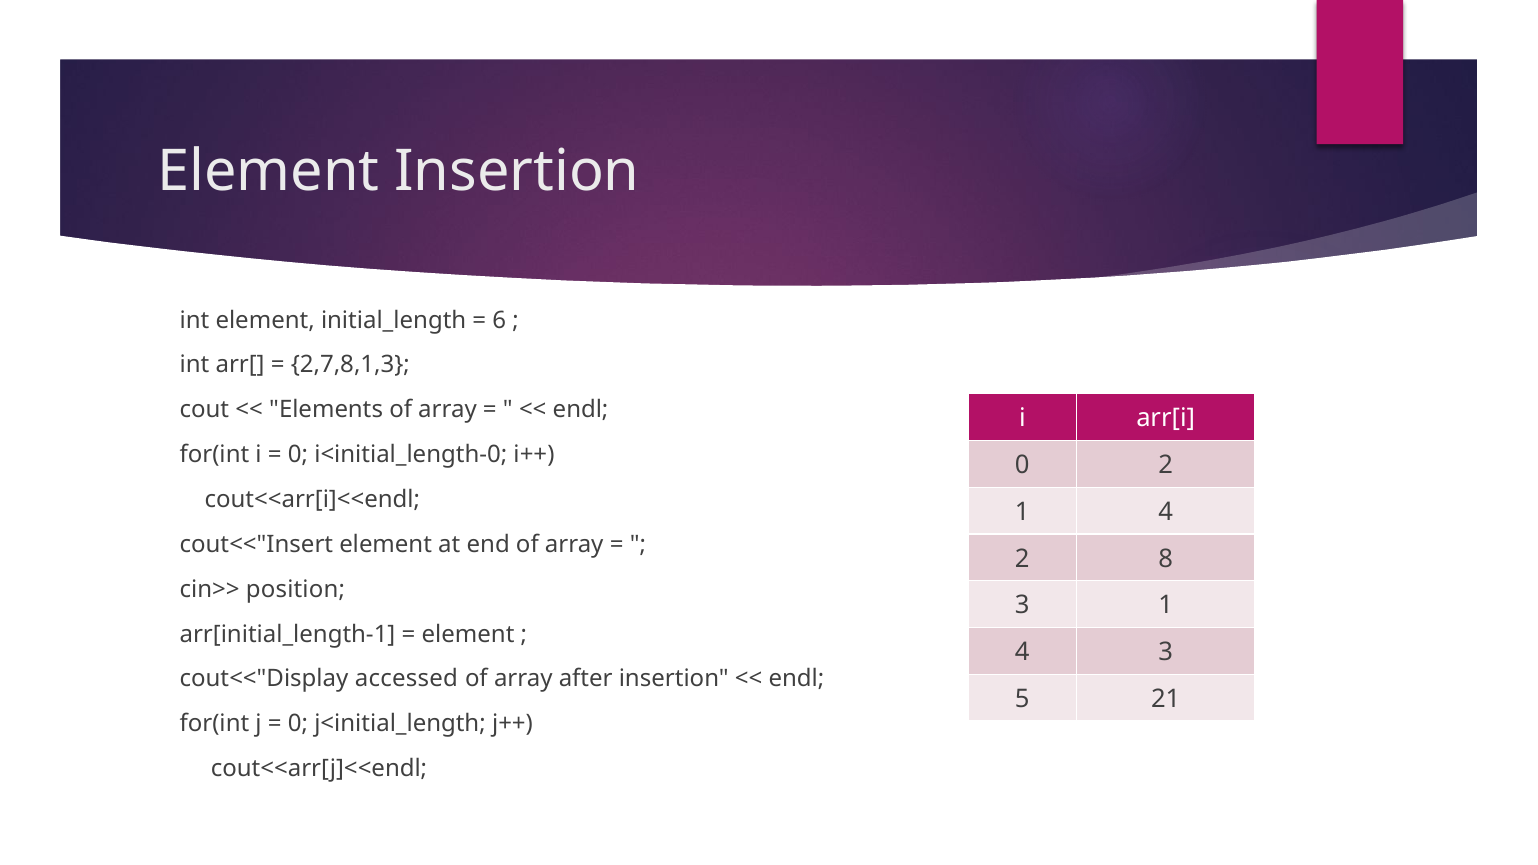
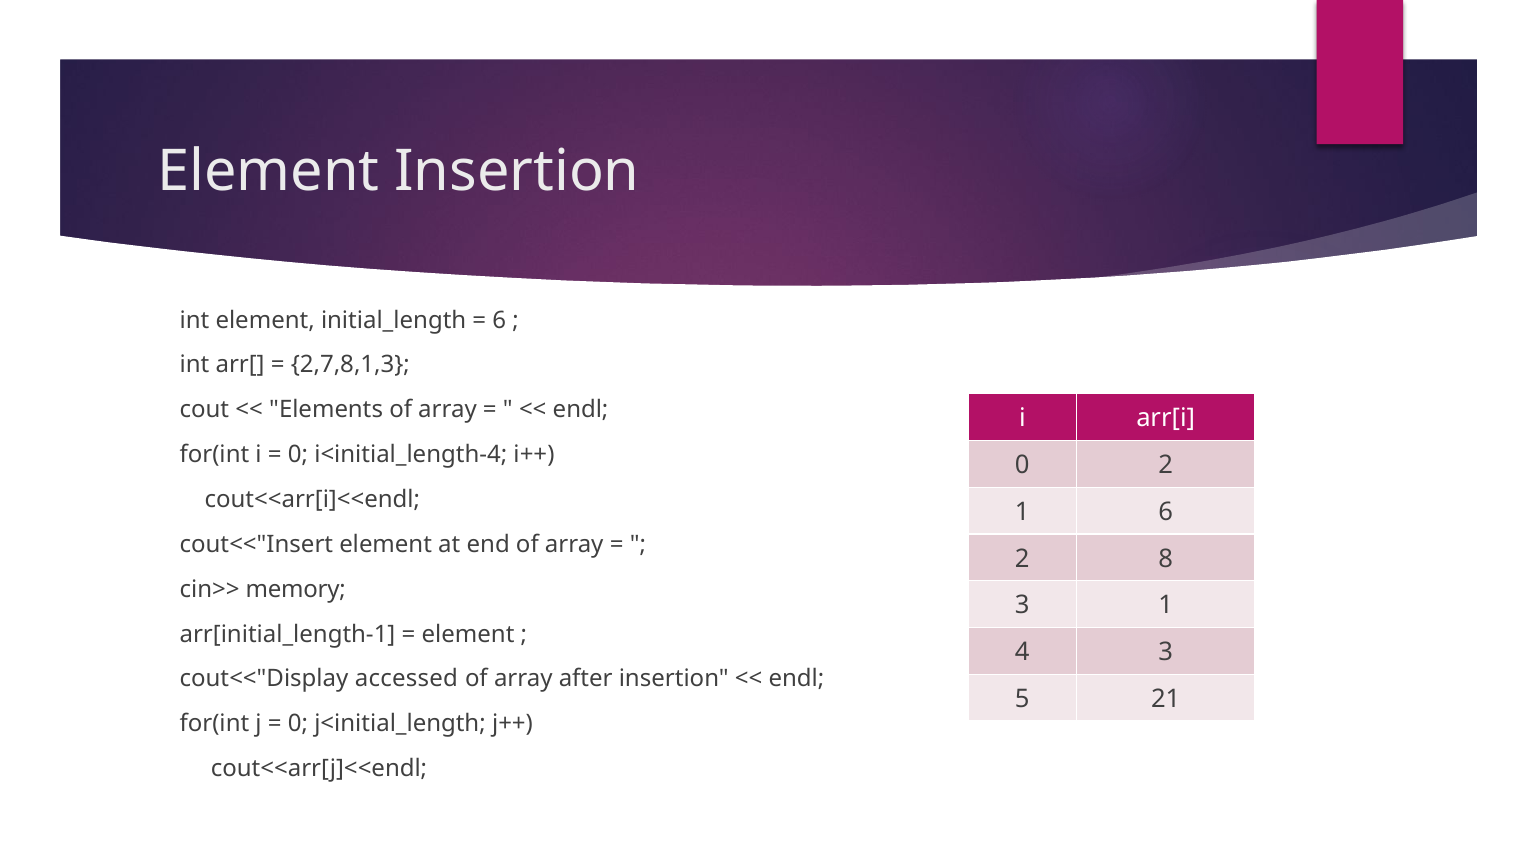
i<initial_length-0: i<initial_length-0 -> i<initial_length-4 (411, 455)
4: 4 -> 6 (1166, 512)
position: position -> memory (296, 589)
